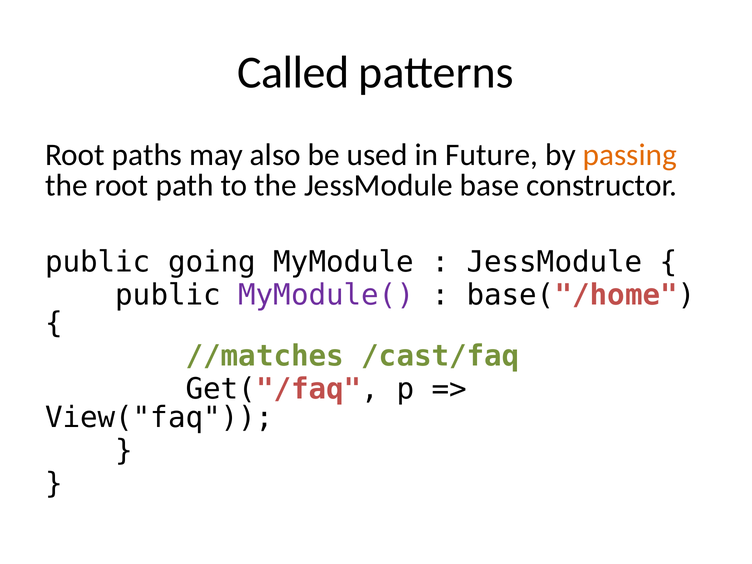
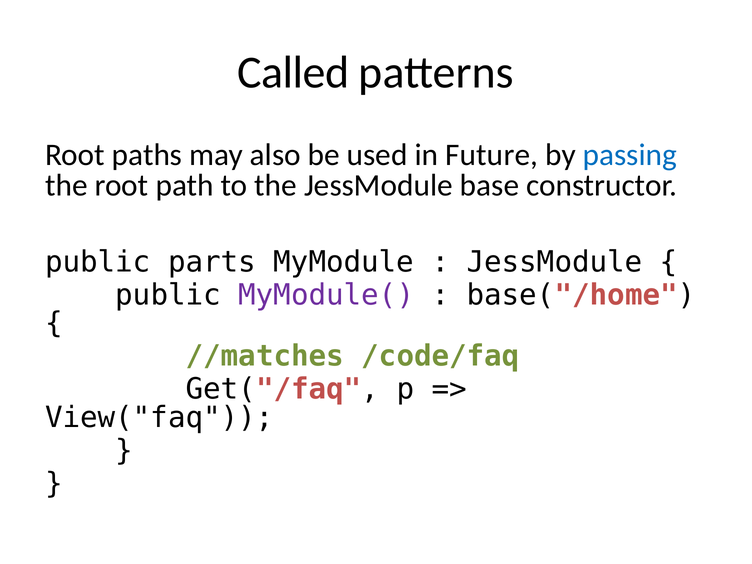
passing colour: orange -> blue (630, 155)
going: going -> parts (212, 262)
/cast/faq: /cast/faq -> /code/faq (440, 356)
